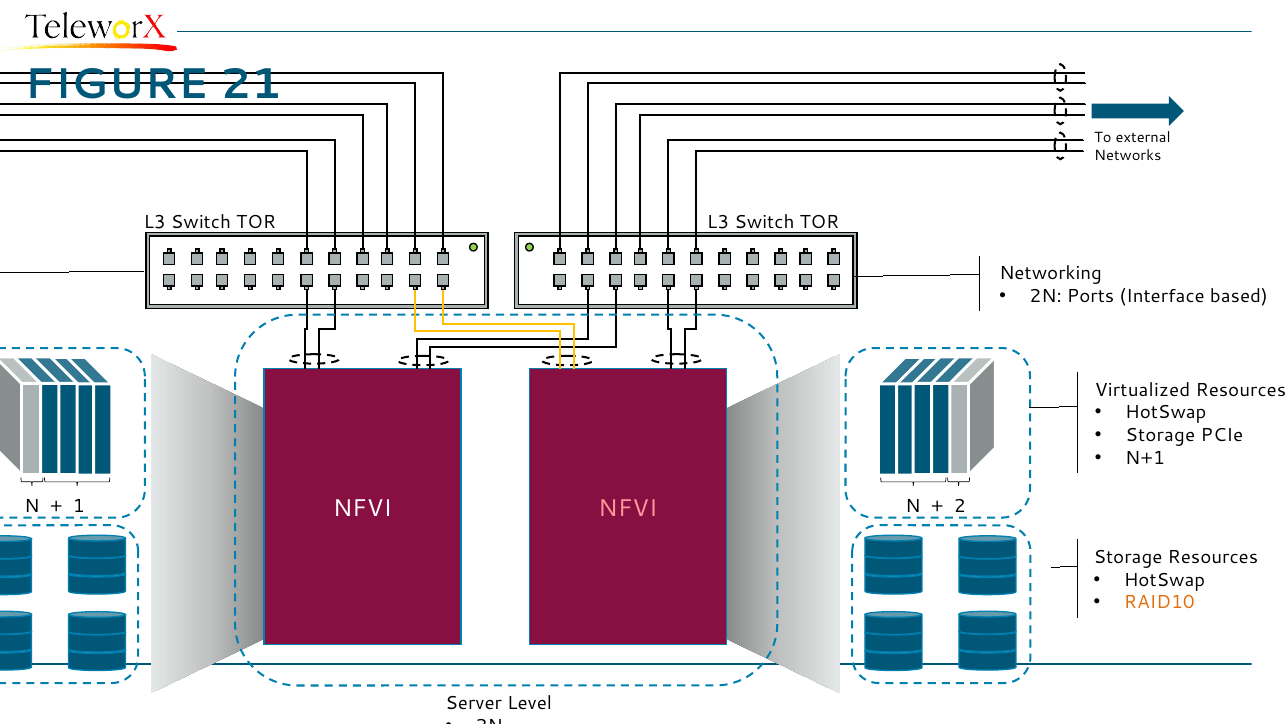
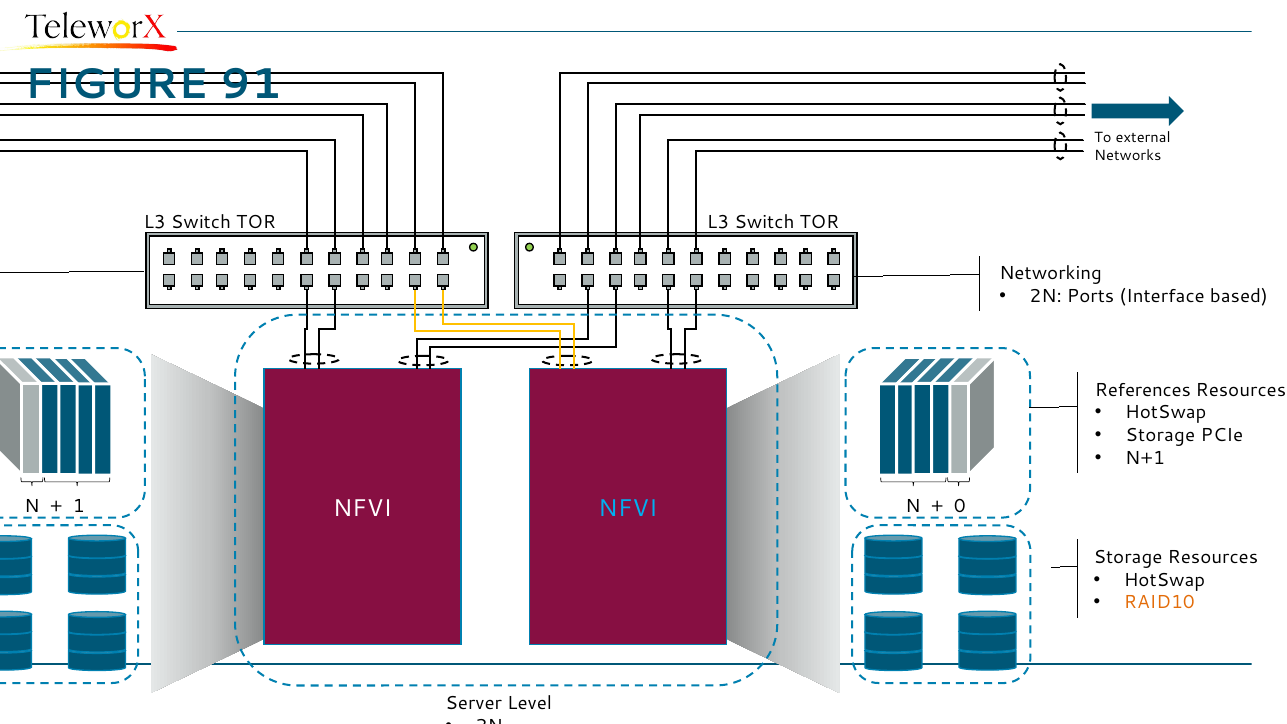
21: 21 -> 91 (251, 85)
Virtualized: Virtualized -> References (1143, 390)
NFVI colour: pink -> light blue (628, 508)
2: 2 -> 0 (960, 506)
